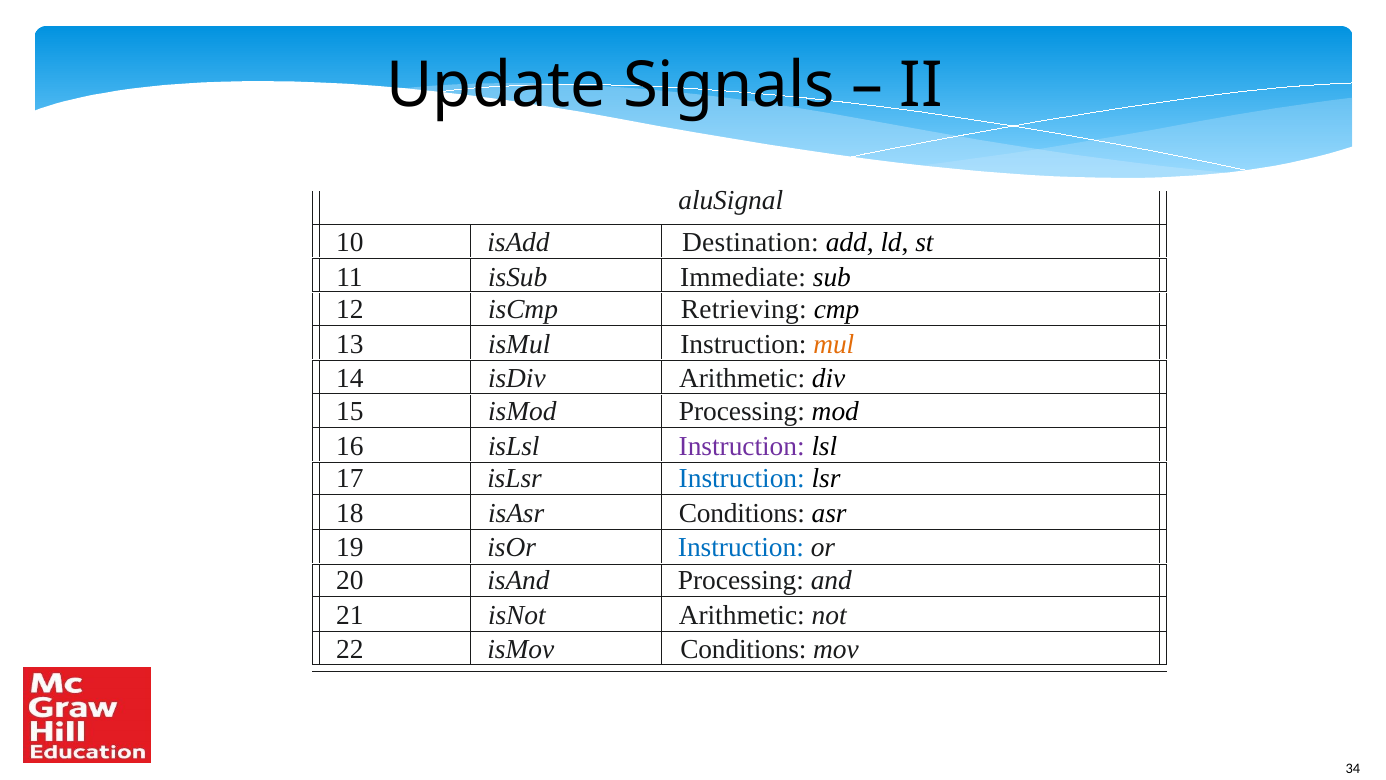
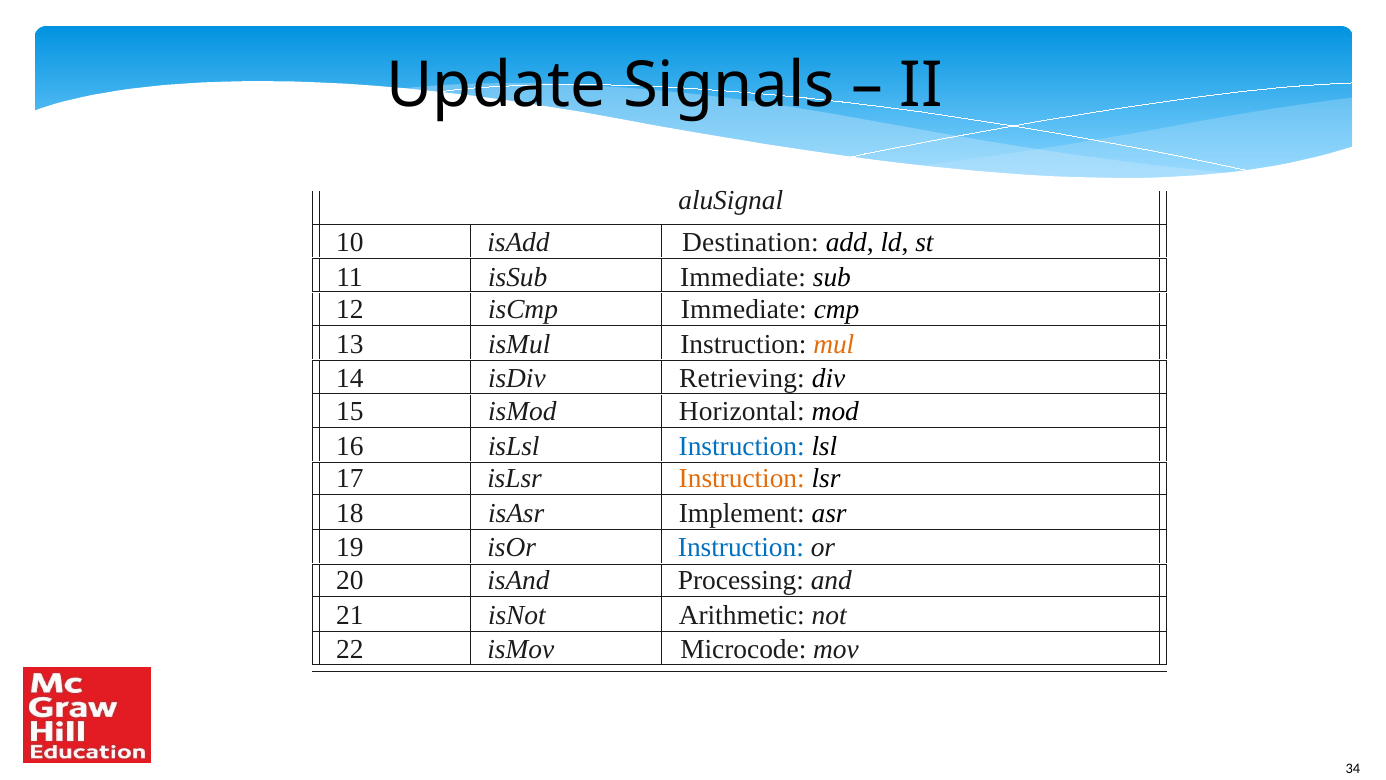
isCmp Retrieving: Retrieving -> Immediate (744, 310)
isDiv Arithmetic: Arithmetic -> Retrieving (742, 379)
isMod Processing: Processing -> Horizontal (742, 411)
Instruction colour: purple -> blue (742, 446)
Instruction colour: blue -> orange (742, 479)
isAsr Conditions: Conditions -> Implement (742, 513)
isMov Conditions: Conditions -> Microcode (743, 649)
